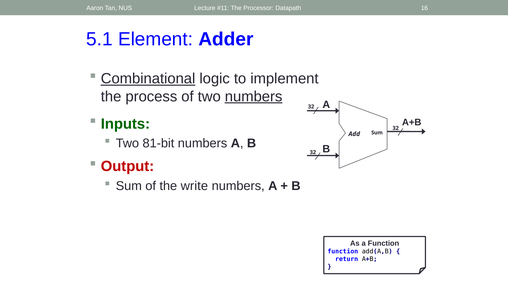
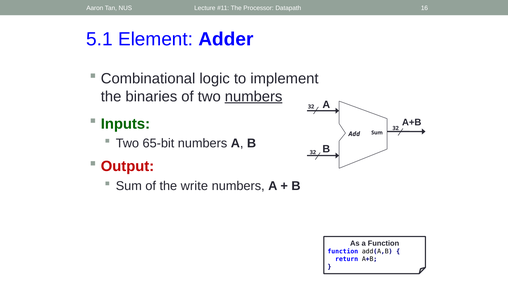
Combinational underline: present -> none (148, 79)
process: process -> binaries (151, 96)
81-bit: 81-bit -> 65-bit (158, 143)
